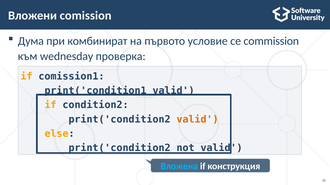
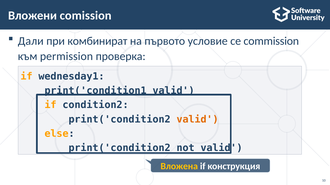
Дума: Дума -> Дали (31, 41)
wednesday: wednesday -> permission (66, 56)
comission1: comission1 -> wednesday1 (71, 77)
Вложена colour: light blue -> yellow (179, 167)
